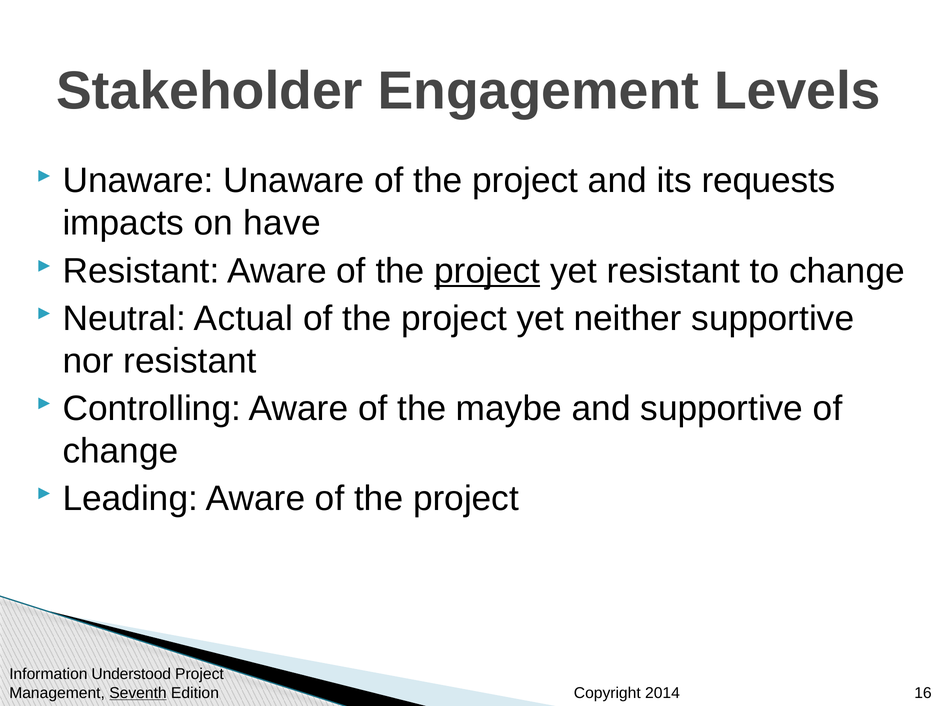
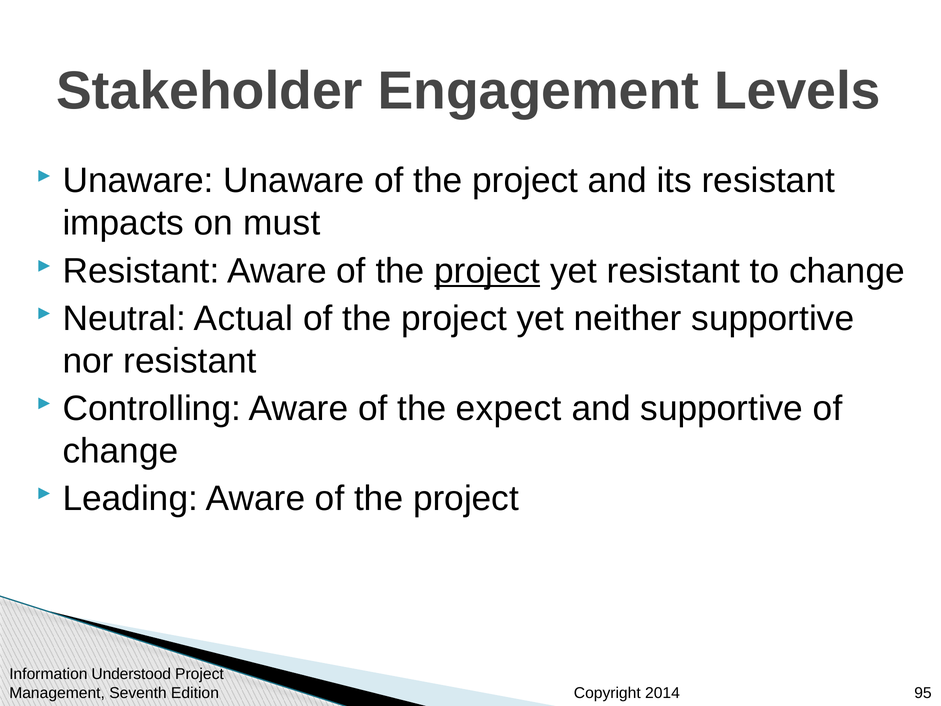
its requests: requests -> resistant (768, 181)
have: have -> must (282, 223)
maybe: maybe -> expect (509, 408)
Seventh underline: present -> none (138, 693)
16: 16 -> 95 (923, 693)
